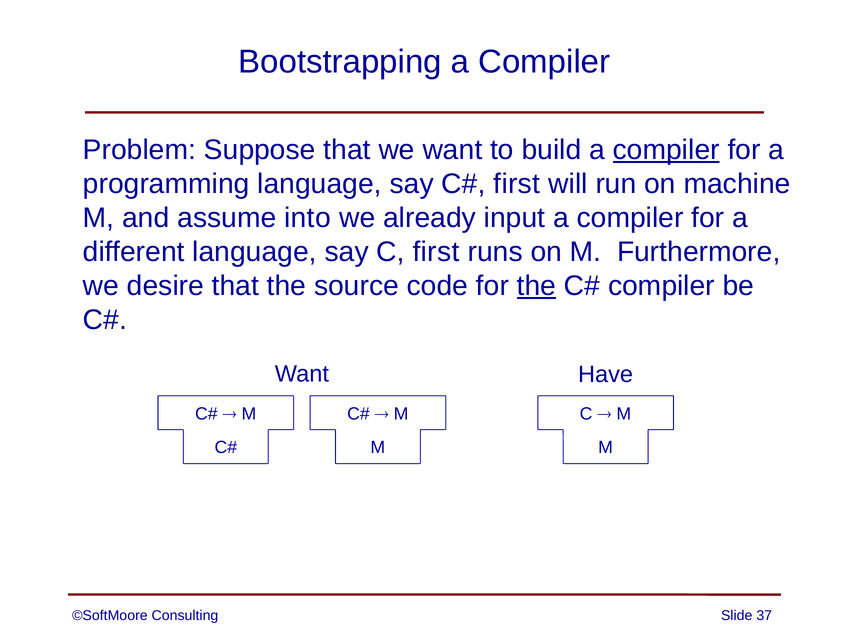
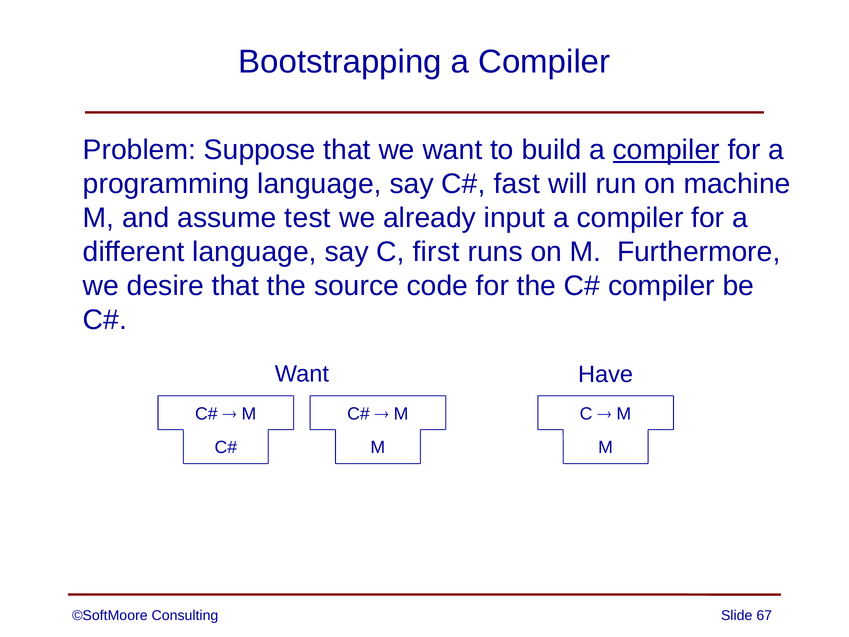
first: first -> fast (517, 184)
into: into -> test (308, 218)
the underline: present -> none (537, 286)
37: 37 -> 67 (764, 615)
